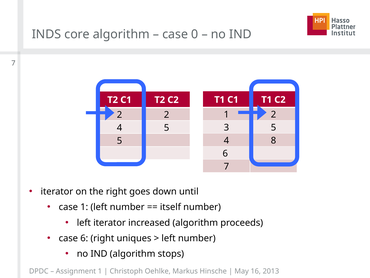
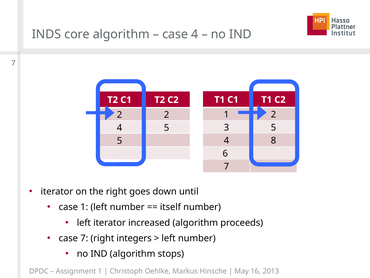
case 0: 0 -> 4 (195, 34)
case 6: 6 -> 7 (84, 238)
uniques: uniques -> integers (134, 238)
